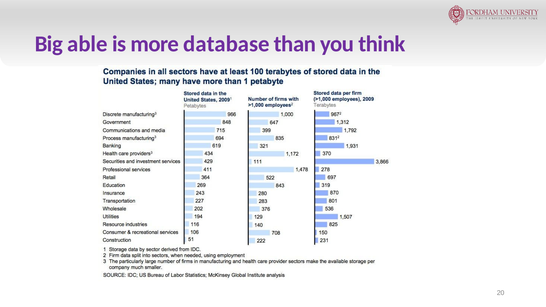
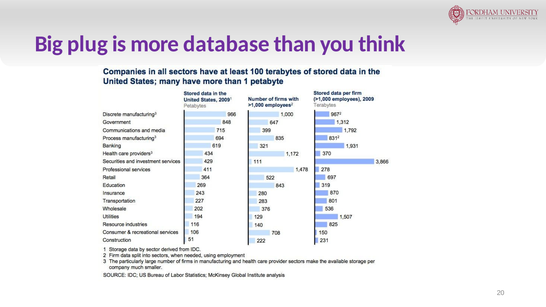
able: able -> plug (87, 44)
